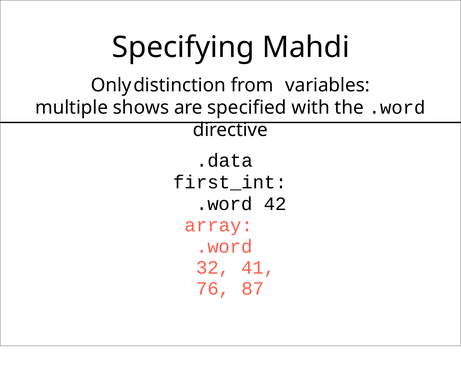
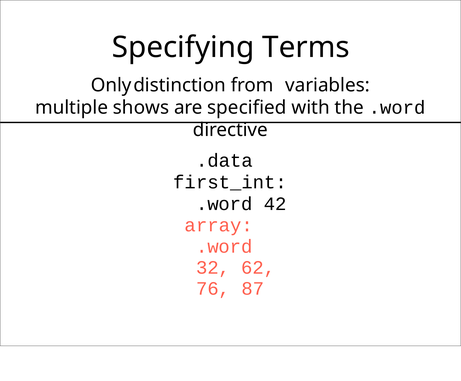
Mahdi: Mahdi -> Terms (306, 47)
41: 41 -> 62 (258, 267)
